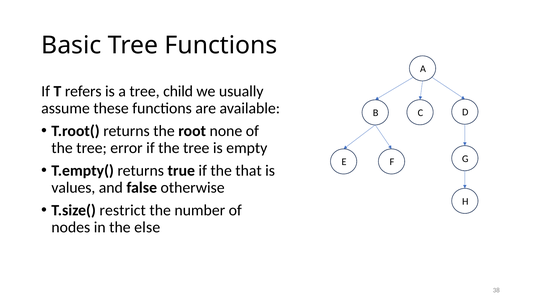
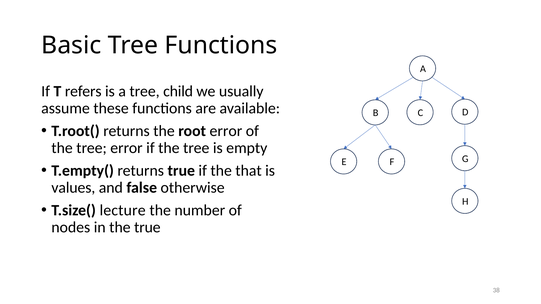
root none: none -> error (226, 131)
restrict: restrict -> lecture (123, 210)
the else: else -> true (147, 227)
